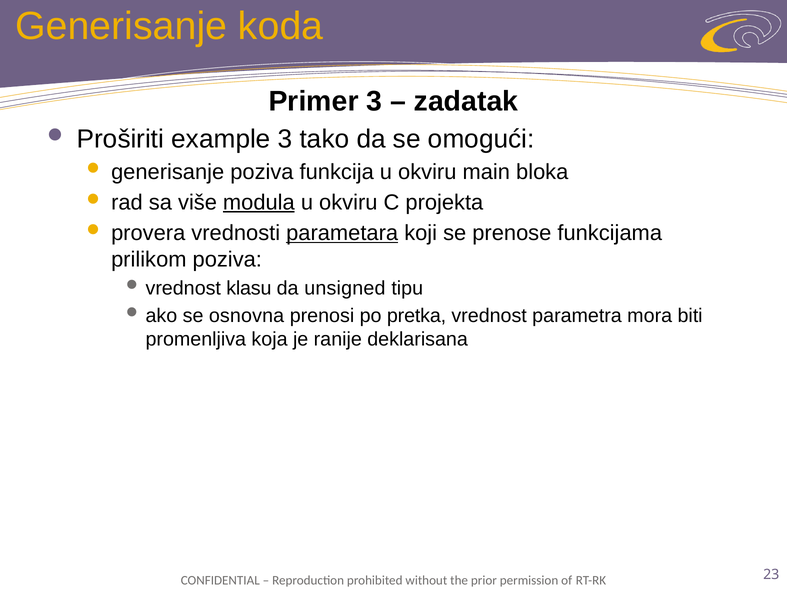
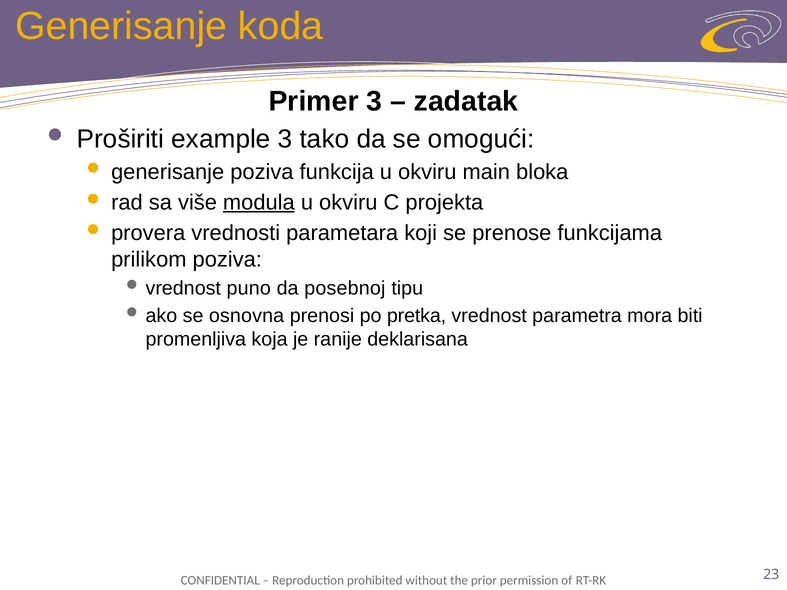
parametara underline: present -> none (342, 233)
klasu: klasu -> puno (249, 288)
unsigned: unsigned -> posebnoj (345, 288)
